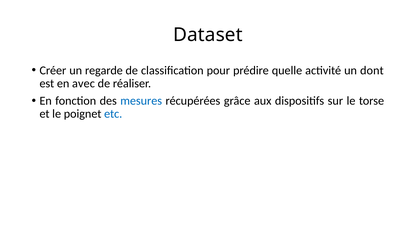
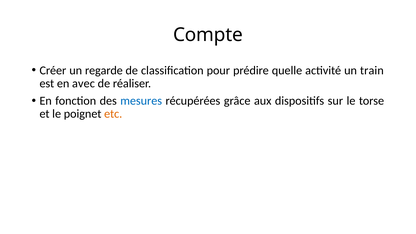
Dataset: Dataset -> Compte (208, 35)
dont: dont -> train (372, 70)
etc colour: blue -> orange (113, 114)
